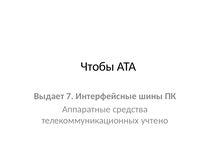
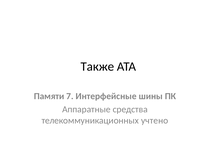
Чтобы: Чтобы -> Также (97, 67)
Выдает: Выдает -> Памяти (49, 97)
